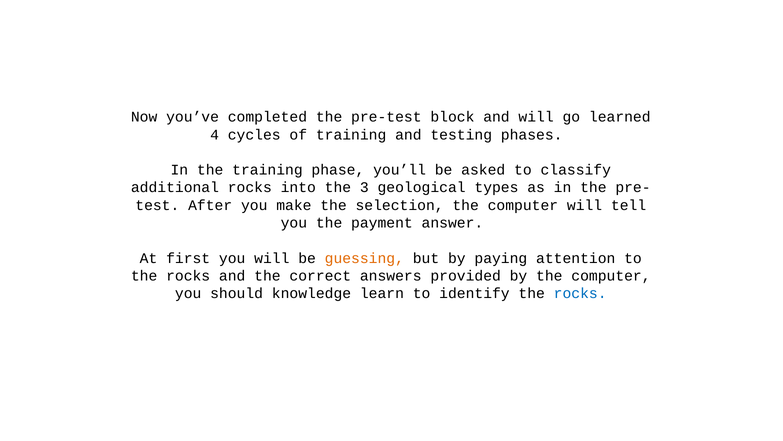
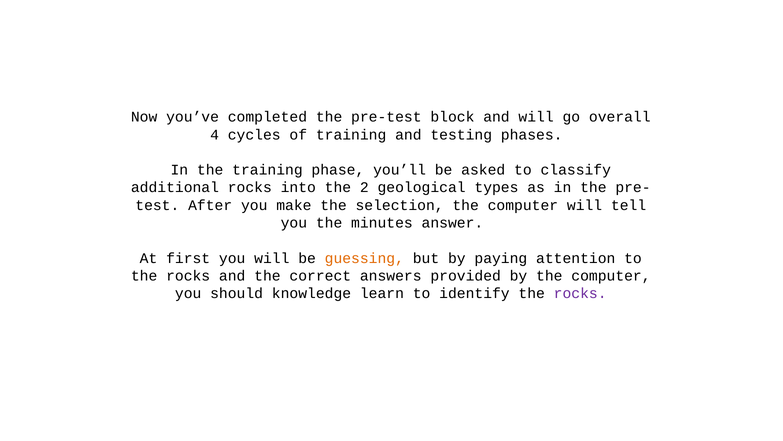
learned: learned -> overall (620, 117)
3: 3 -> 2 (364, 187)
payment: payment -> minutes (382, 223)
rocks colour: blue -> purple (580, 293)
